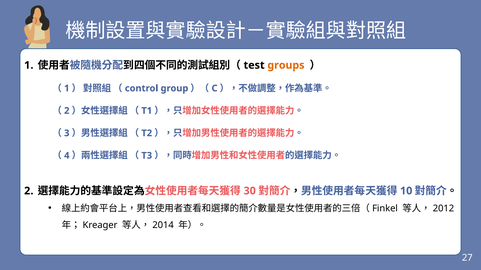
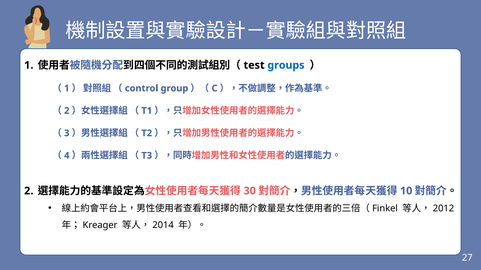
groups colour: orange -> blue (286, 65)
